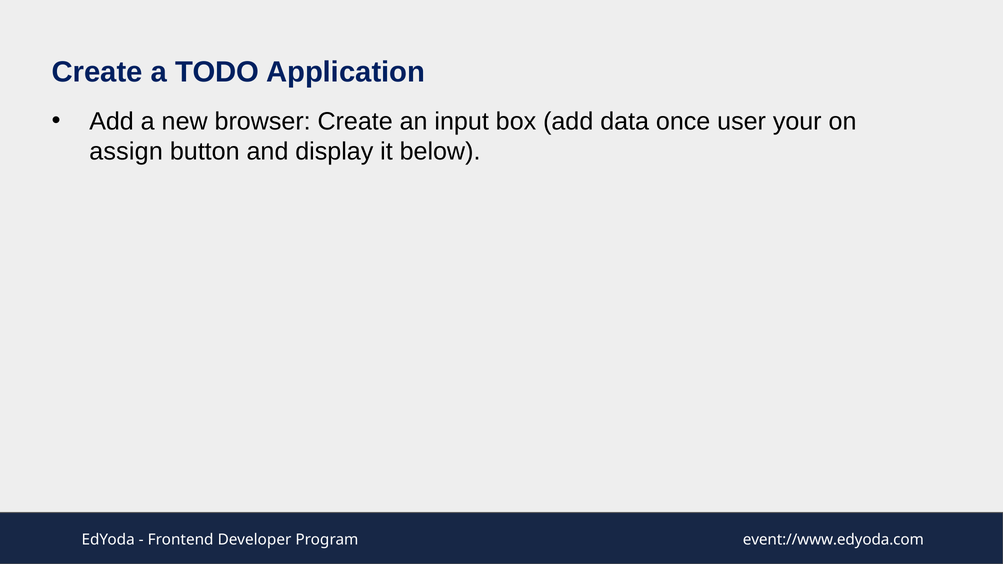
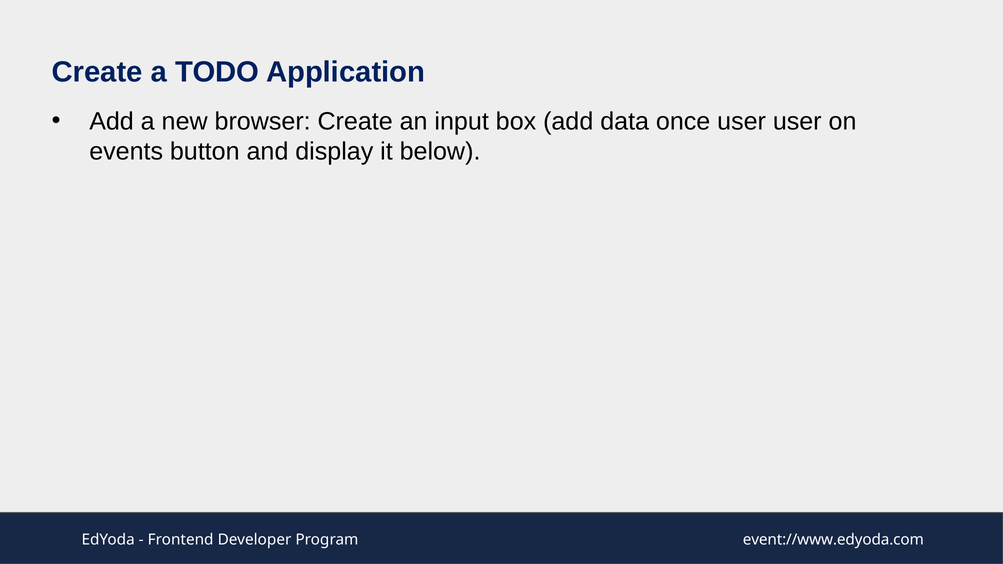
user your: your -> user (797, 122)
assign: assign -> events (126, 152)
